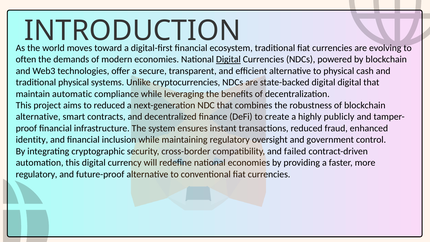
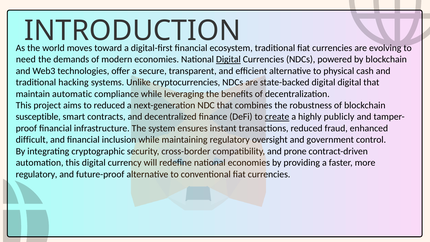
often: often -> need (26, 59)
traditional physical: physical -> hacking (74, 82)
alternative: alternative -> susceptible (38, 117)
create underline: none -> present (277, 117)
identity: identity -> difficult (32, 140)
failed: failed -> prone (295, 151)
